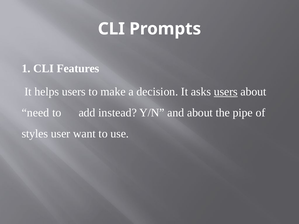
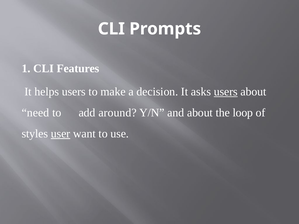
instead: instead -> around (118, 113)
pipe: pipe -> loop (243, 113)
user underline: none -> present (61, 134)
